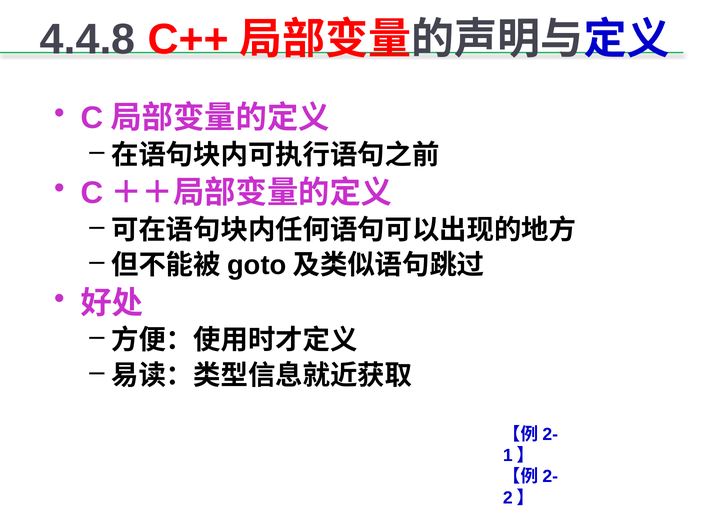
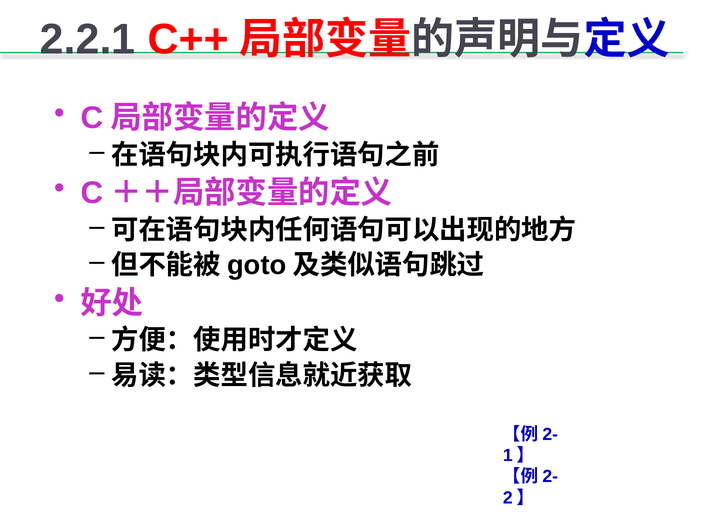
4.4.8: 4.4.8 -> 2.2.1 (88, 40)
